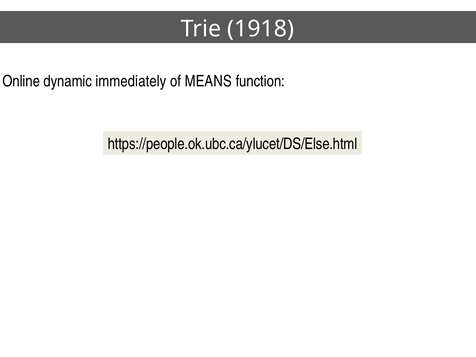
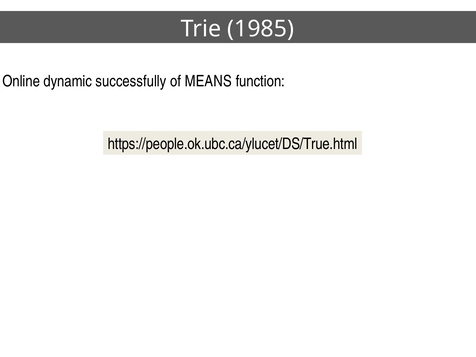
1918: 1918 -> 1985 (261, 29)
immediately: immediately -> successfully (131, 81)
https://people.ok.ubc.ca/ylucet/DS/Else.html: https://people.ok.ubc.ca/ylucet/DS/Else.html -> https://people.ok.ubc.ca/ylucet/DS/True.html (233, 144)
